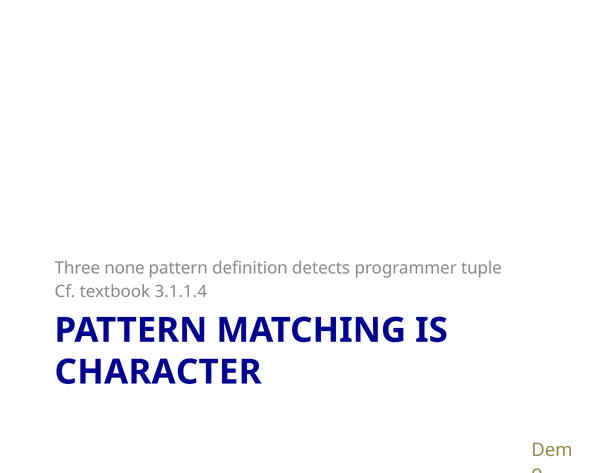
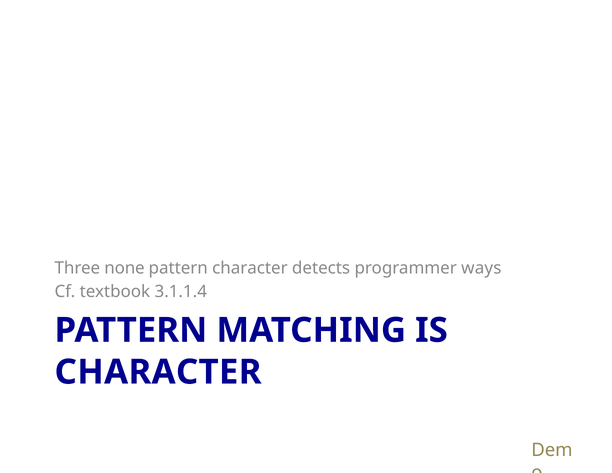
pattern definition: definition -> character (250, 268)
tuple: tuple -> ways (481, 268)
